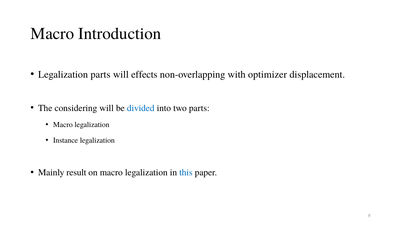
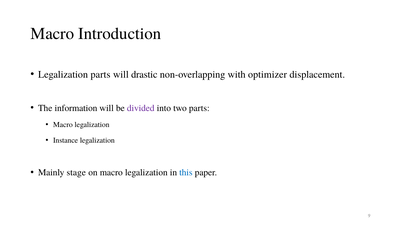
effects: effects -> drastic (144, 74)
considering: considering -> information (76, 108)
divided colour: blue -> purple (141, 108)
result: result -> stage (76, 172)
